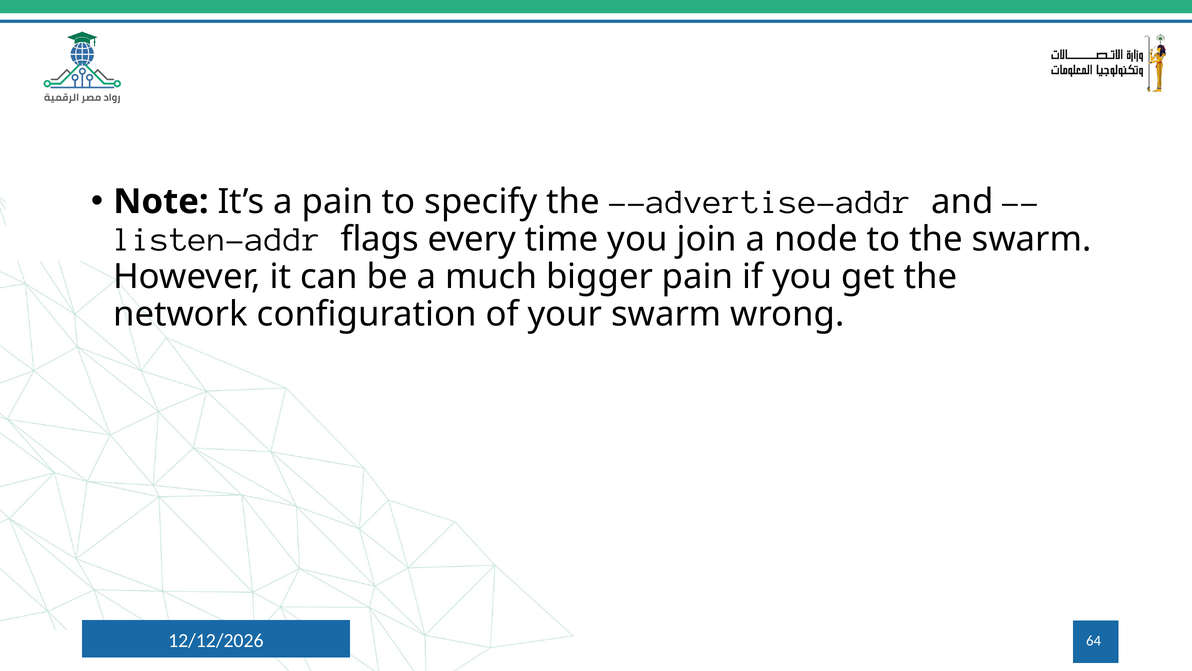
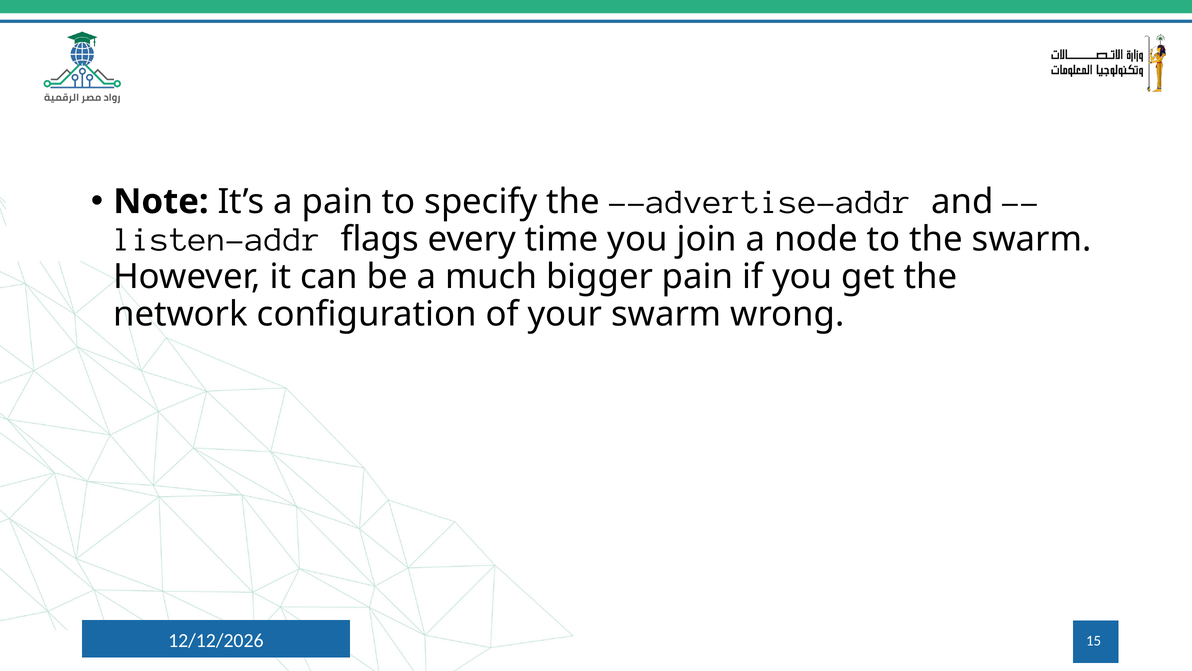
64: 64 -> 15 (1094, 640)
